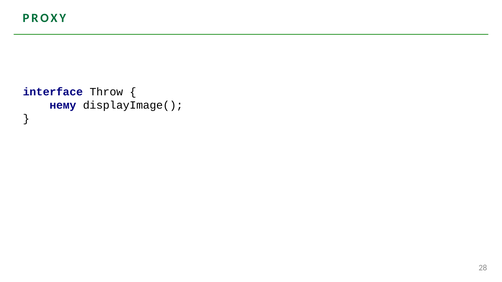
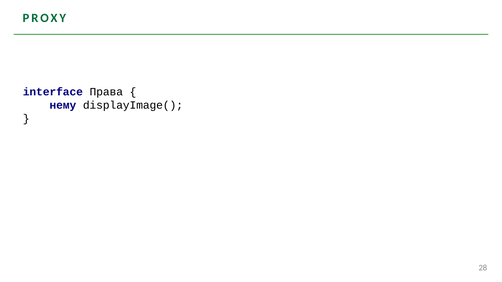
Throw: Throw -> Права (106, 92)
